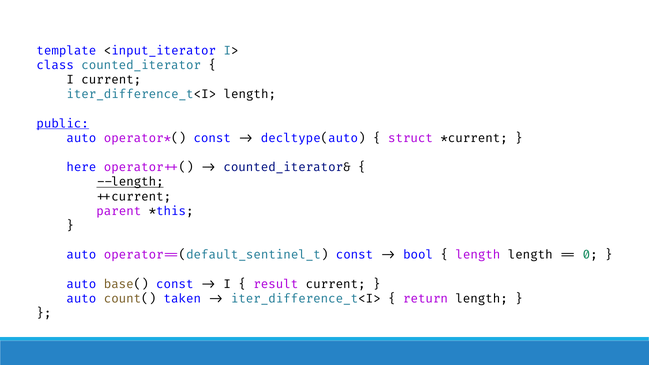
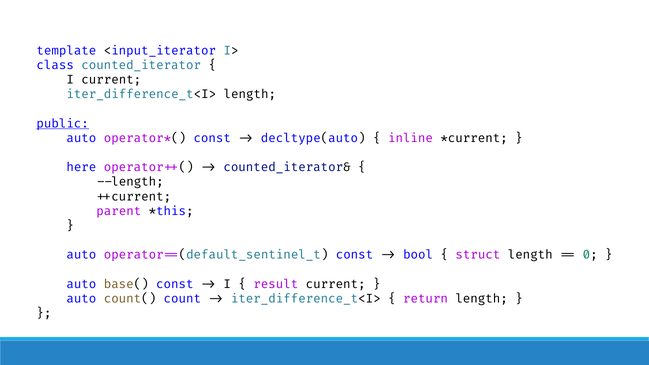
struct: struct -> inline (410, 138)
--length underline: present -> none (130, 182)
length: length -> struct (478, 255)
taken: taken -> count (182, 299)
